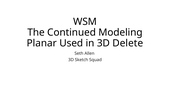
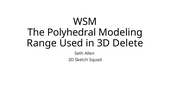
Continued: Continued -> Polyhedral (72, 32)
Planar: Planar -> Range (42, 43)
